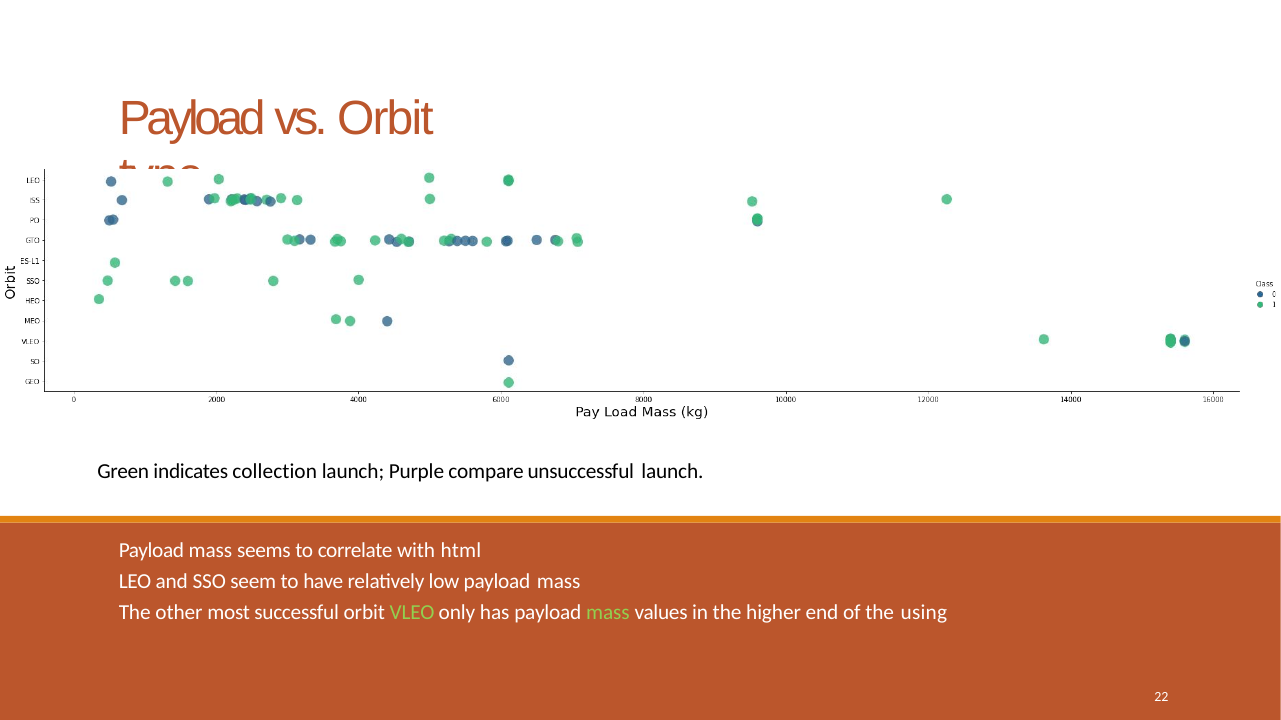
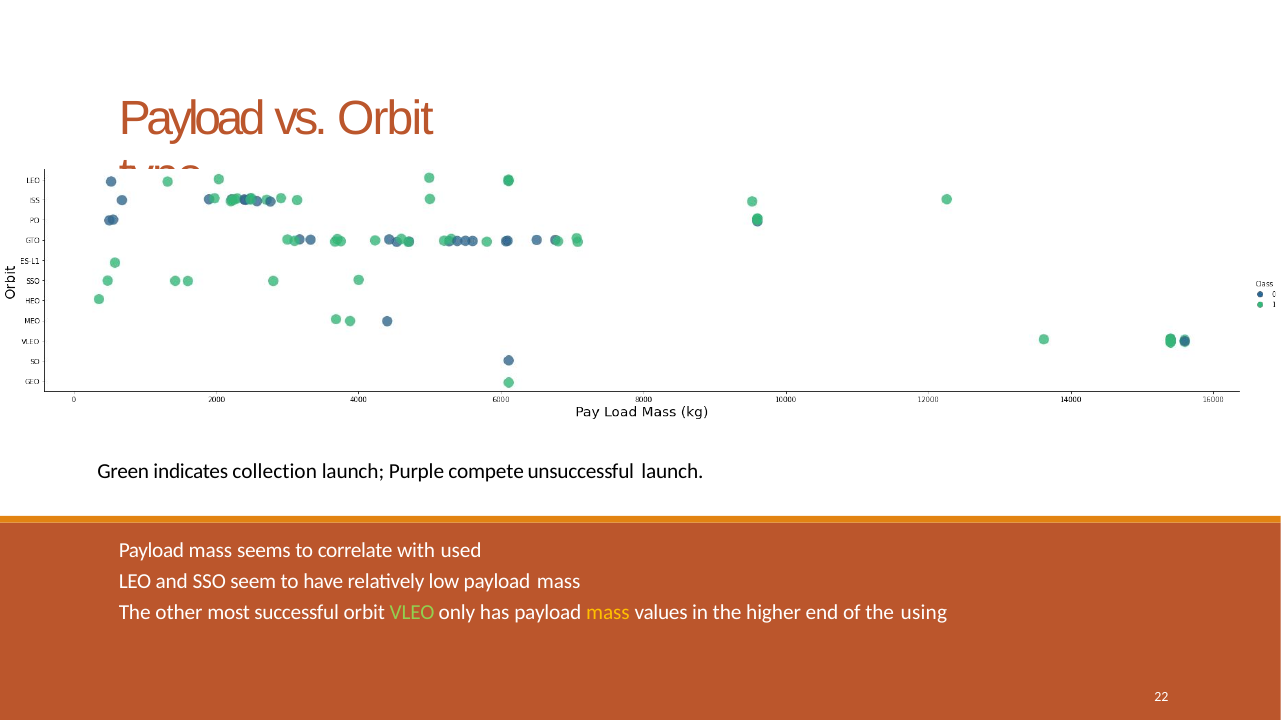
compare: compare -> compete (486, 472)
html: html -> used (461, 551)
mass colour: light green -> yellow (608, 613)
